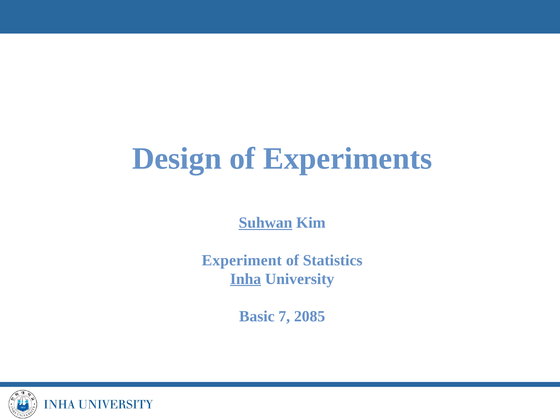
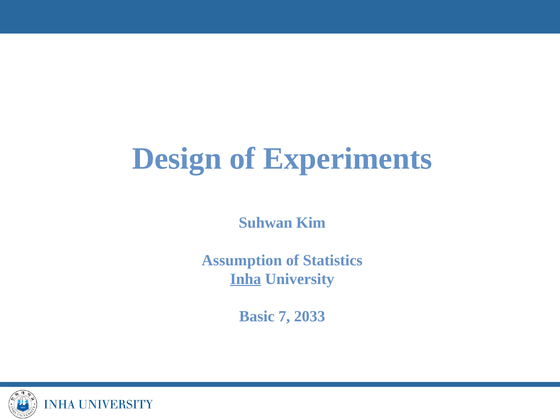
Suhwan underline: present -> none (266, 223)
Experiment: Experiment -> Assumption (242, 260)
2085: 2085 -> 2033 (310, 316)
